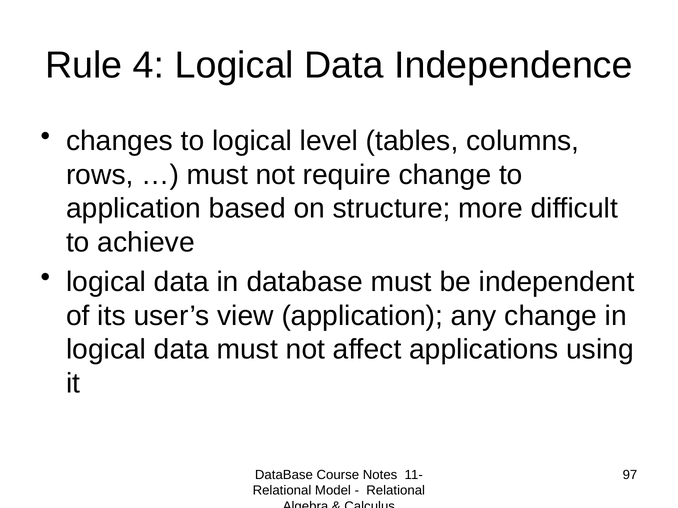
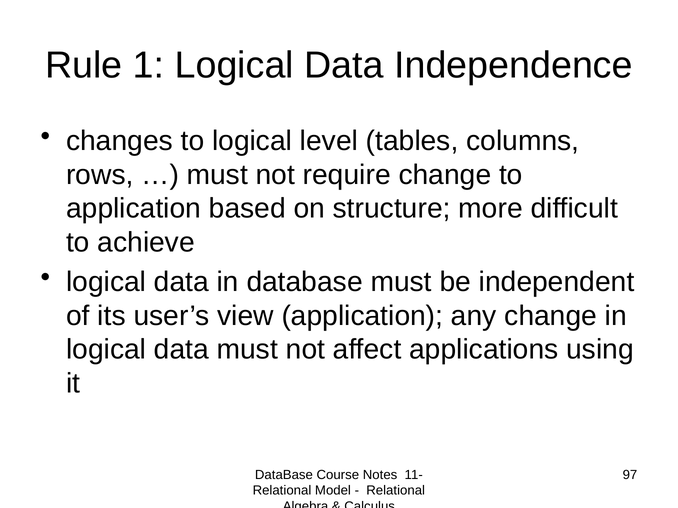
4: 4 -> 1 (149, 65)
